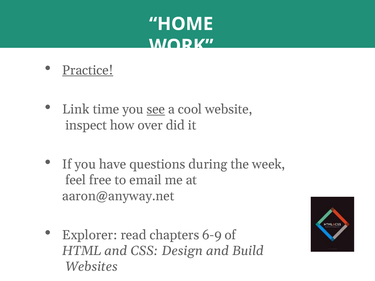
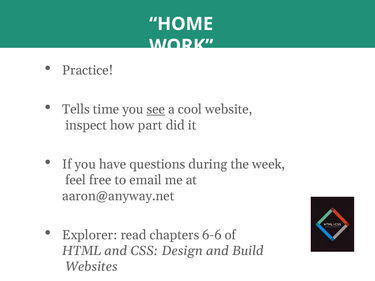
Practice underline: present -> none (88, 70)
Link: Link -> Tells (76, 109)
over: over -> part (150, 125)
6-9: 6-9 -> 6-6 (212, 235)
